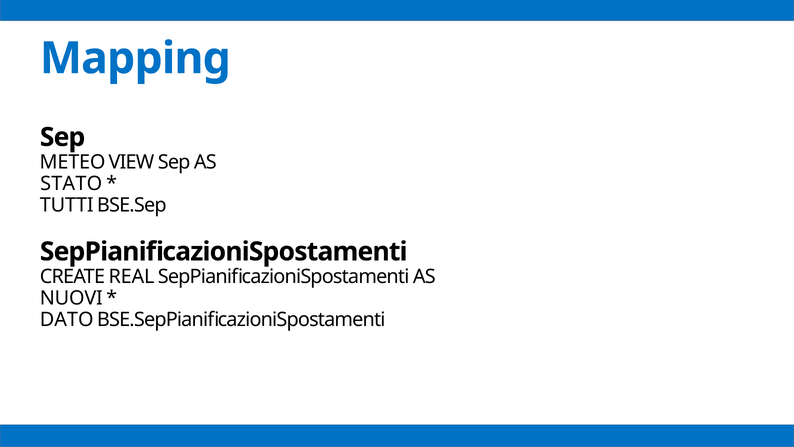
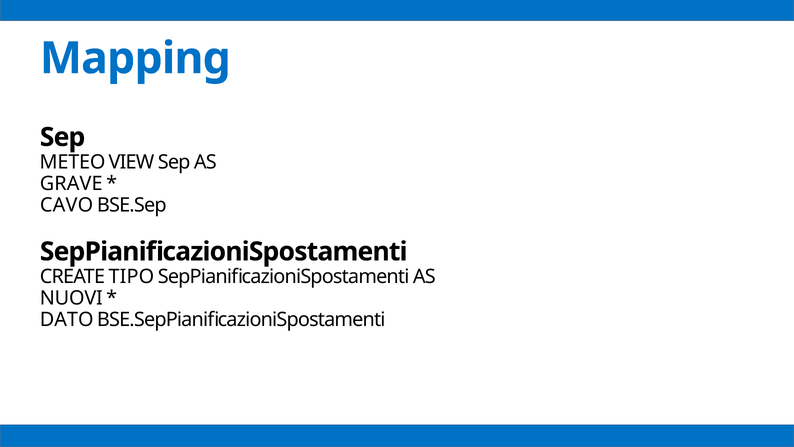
STATO: STATO -> GRAVE (71, 184)
TUTTI: TUTTI -> CAVO (67, 205)
REAL: REAL -> TIPO (131, 276)
